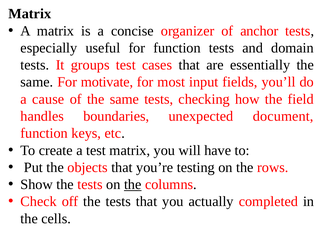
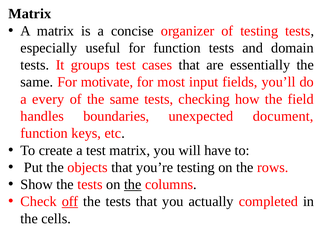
of anchor: anchor -> testing (259, 31)
cause: cause -> every (48, 99)
off underline: none -> present (70, 202)
